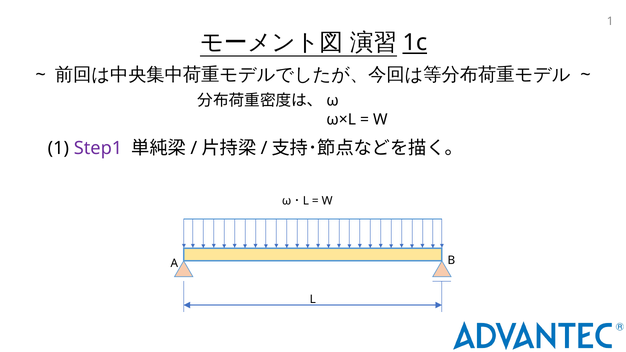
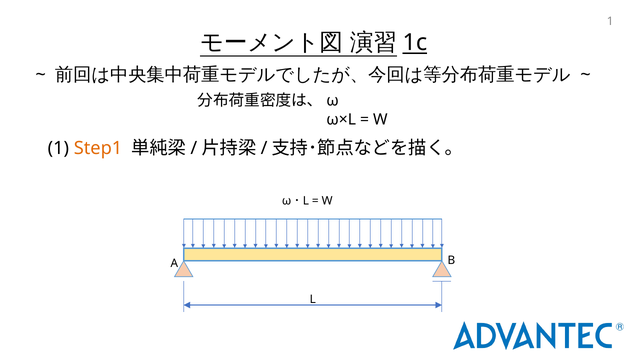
Step1 colour: purple -> orange (98, 148)
